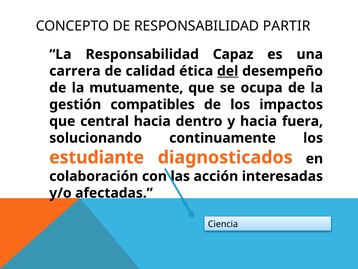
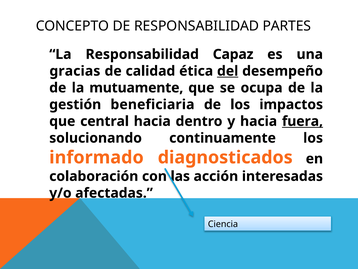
PARTIR: PARTIR -> PARTES (287, 26)
carrera: carrera -> gracias (75, 71)
compatibles: compatibles -> beneficiaria (152, 104)
fuera underline: none -> present (302, 121)
estudiante: estudiante -> informado (96, 157)
